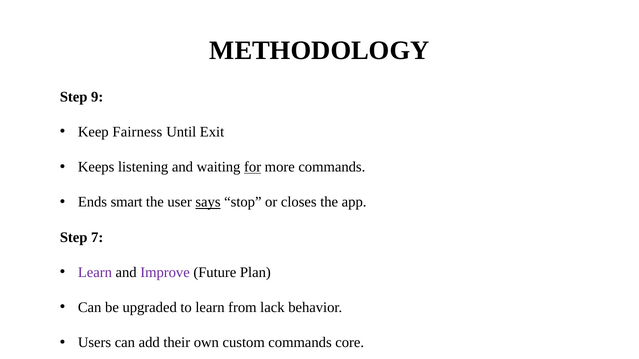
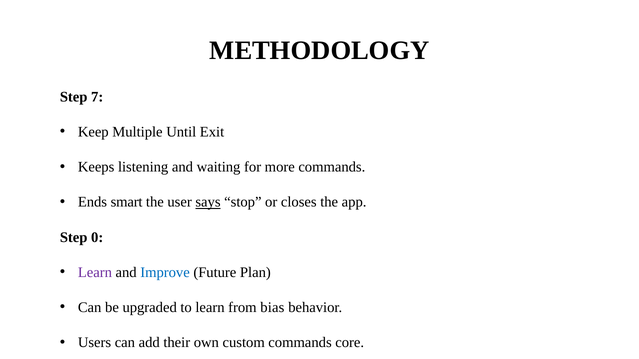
9: 9 -> 7 (97, 97)
Fairness: Fairness -> Multiple (137, 132)
for underline: present -> none (253, 167)
7: 7 -> 0 (97, 237)
Improve colour: purple -> blue (165, 273)
lack: lack -> bias (272, 308)
